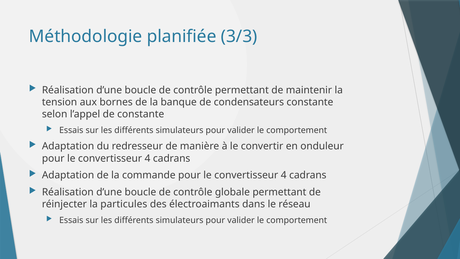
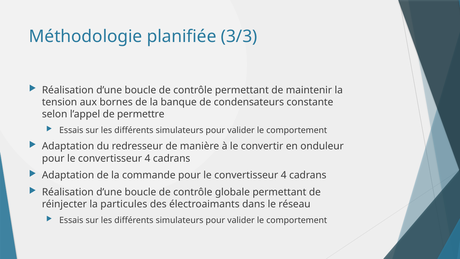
de constante: constante -> permettre (141, 114)
